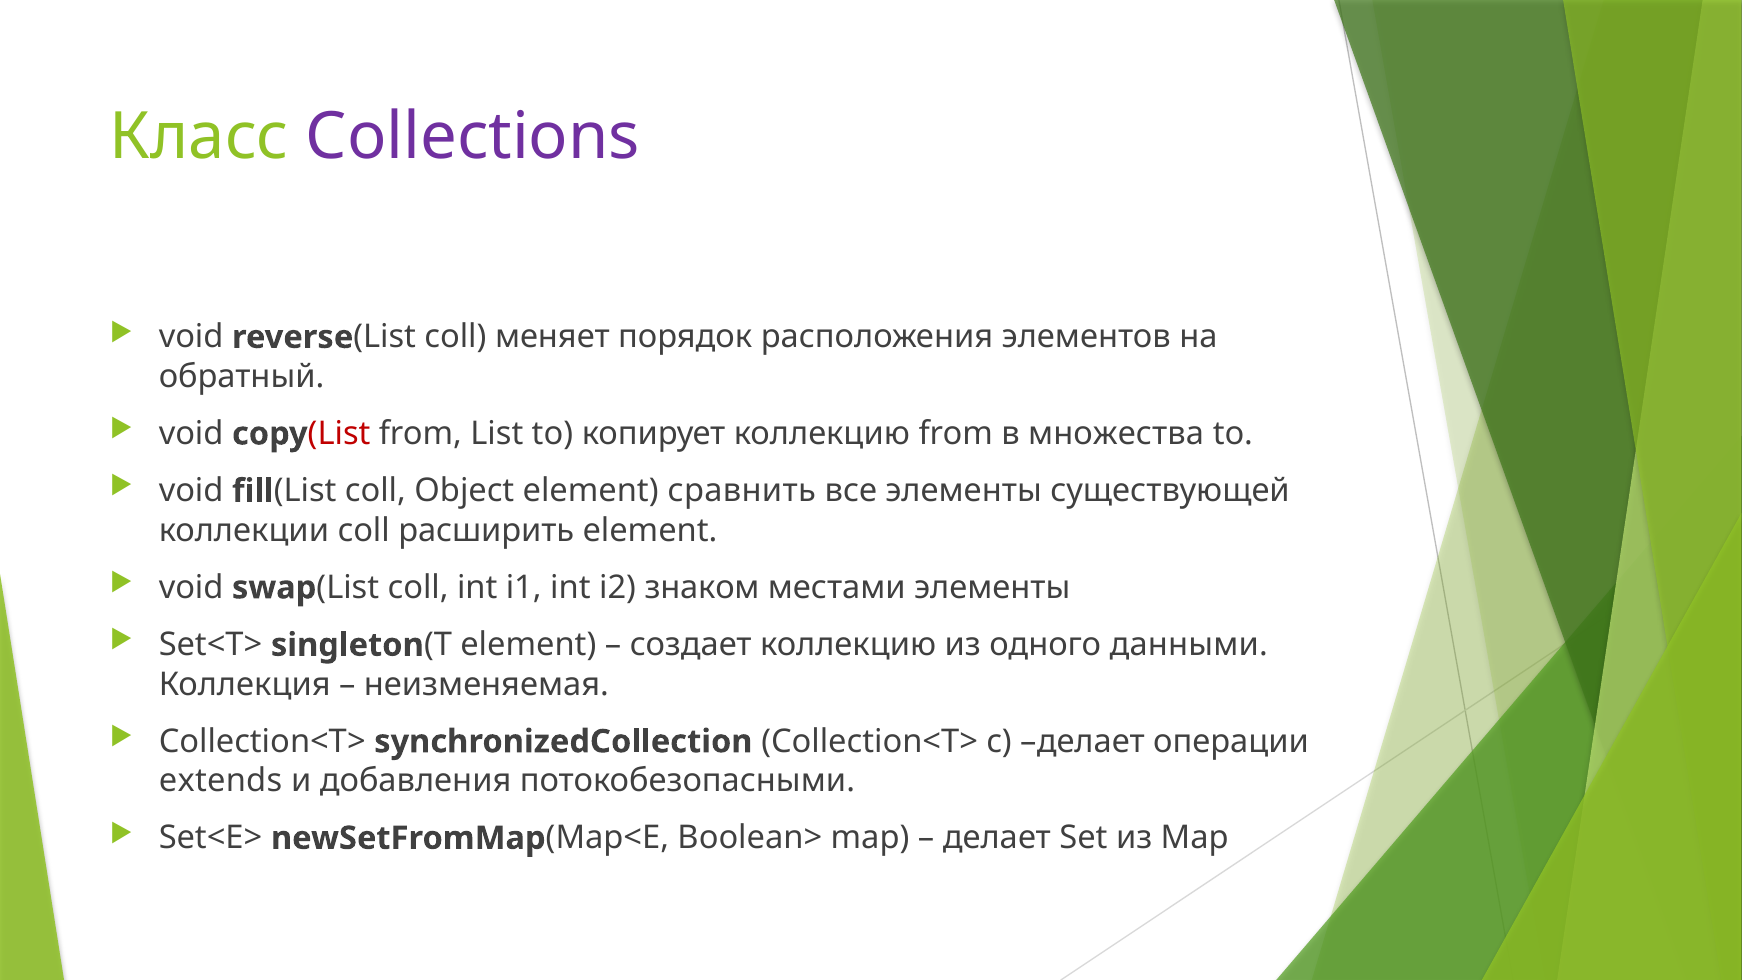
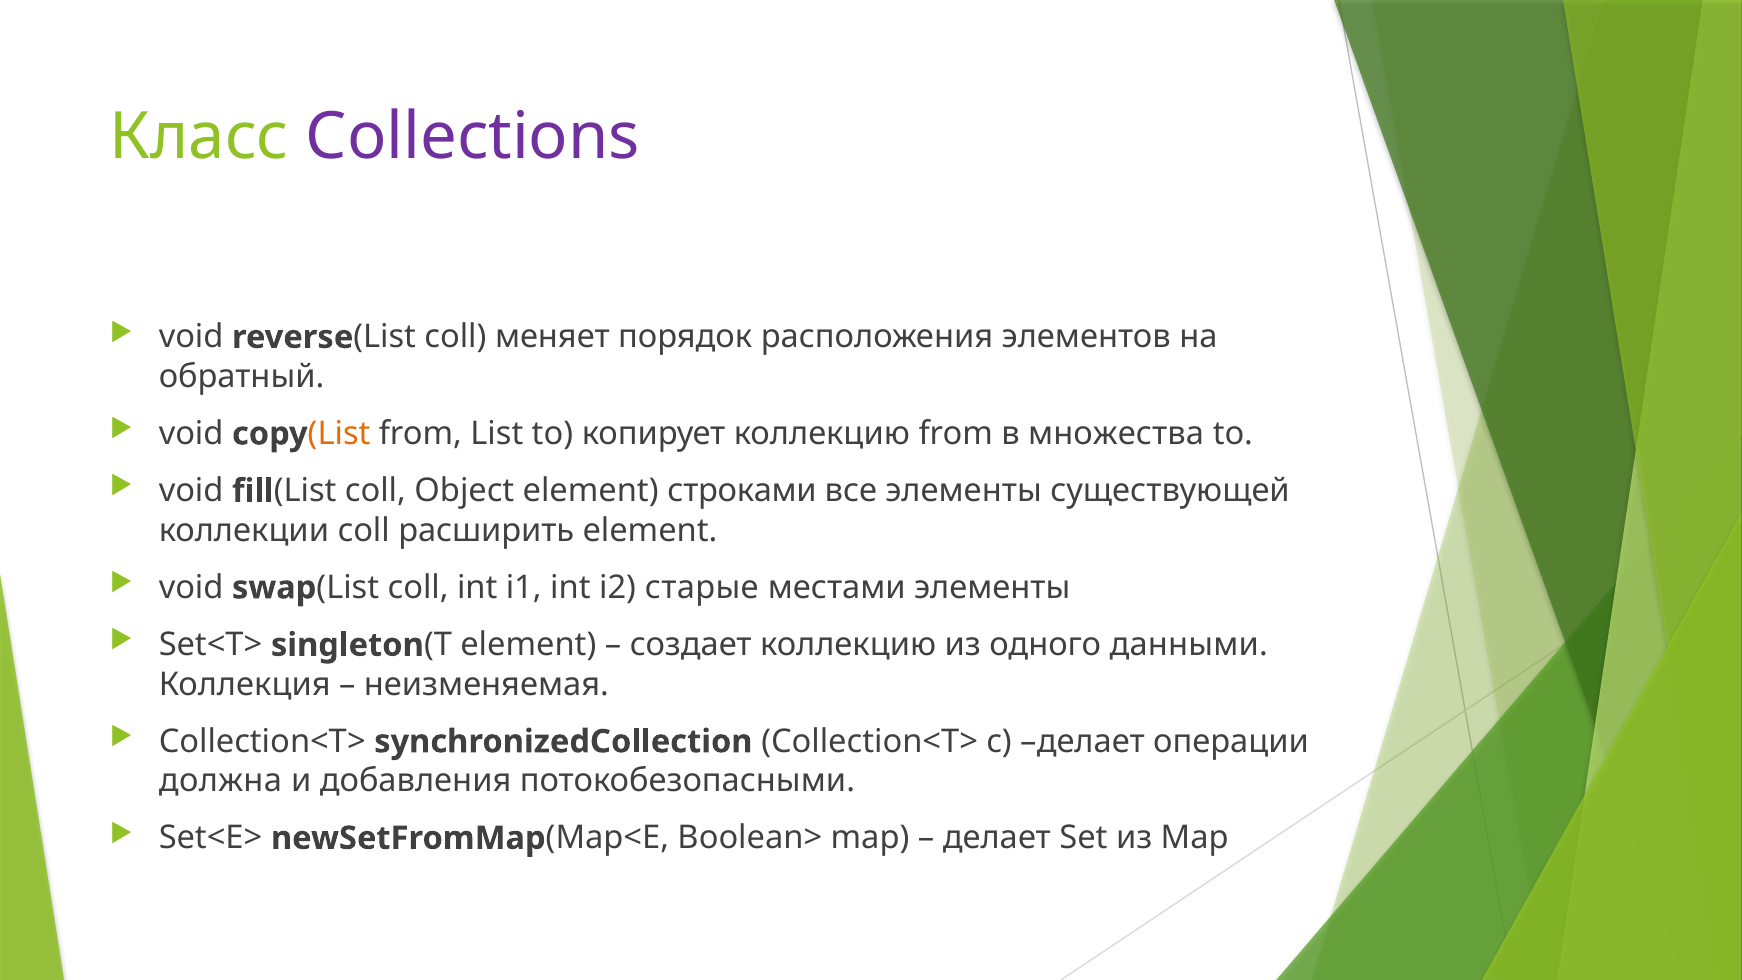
List colour: red -> orange (339, 434)
сравнить: сравнить -> строками (742, 491)
знаком: знаком -> старые (702, 588)
extends: extends -> должна (221, 781)
